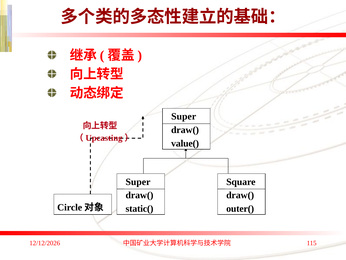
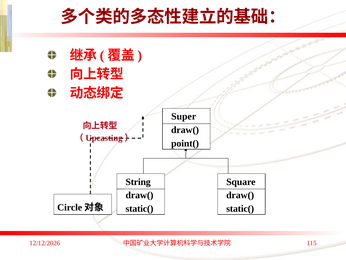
value(: value( -> point( (185, 143)
Super: Super -> String (138, 181)
outer(: outer( -> static( (240, 208)
